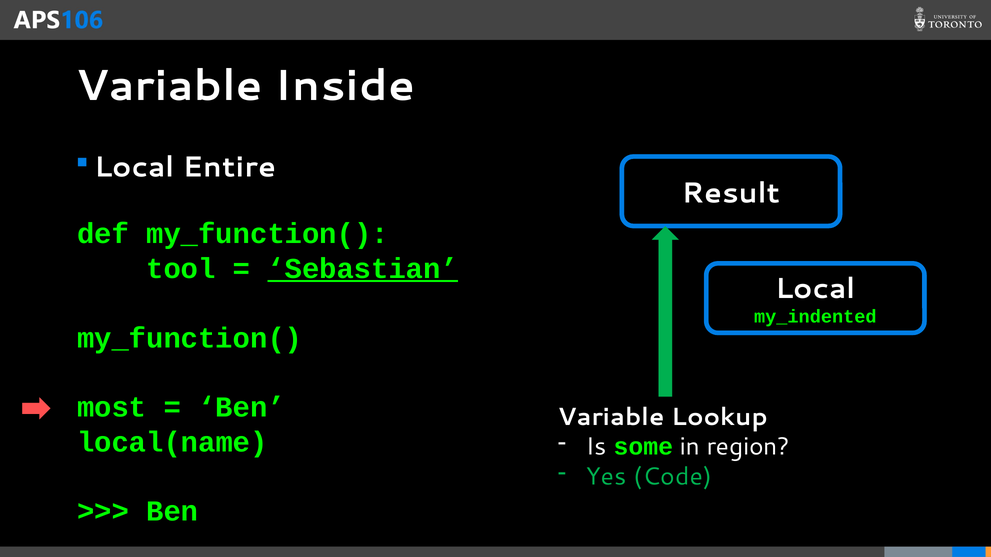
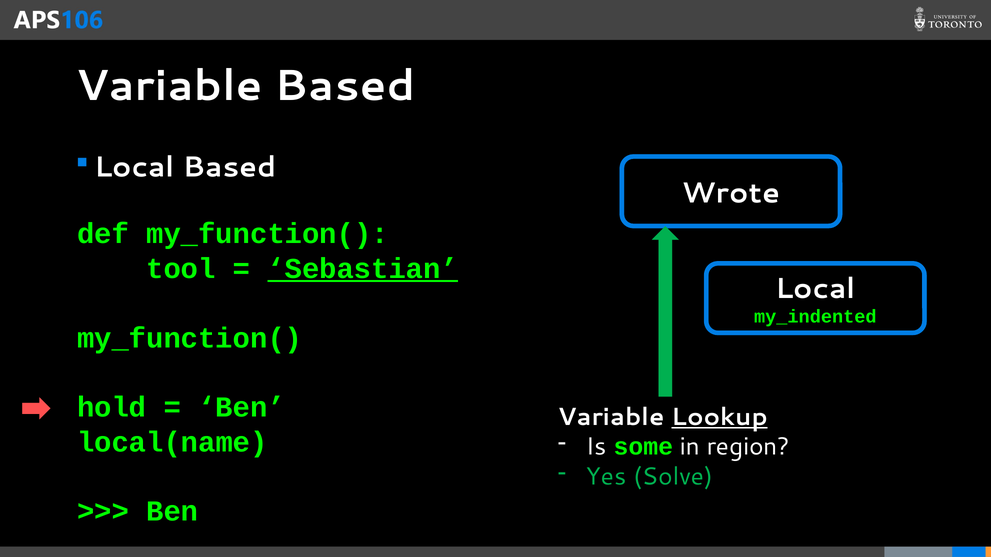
Variable Inside: Inside -> Based (345, 86)
Local Entire: Entire -> Based (229, 167)
Result: Result -> Wrote (731, 193)
most: most -> hold (112, 408)
Lookup underline: none -> present (720, 417)
Code: Code -> Solve (673, 477)
